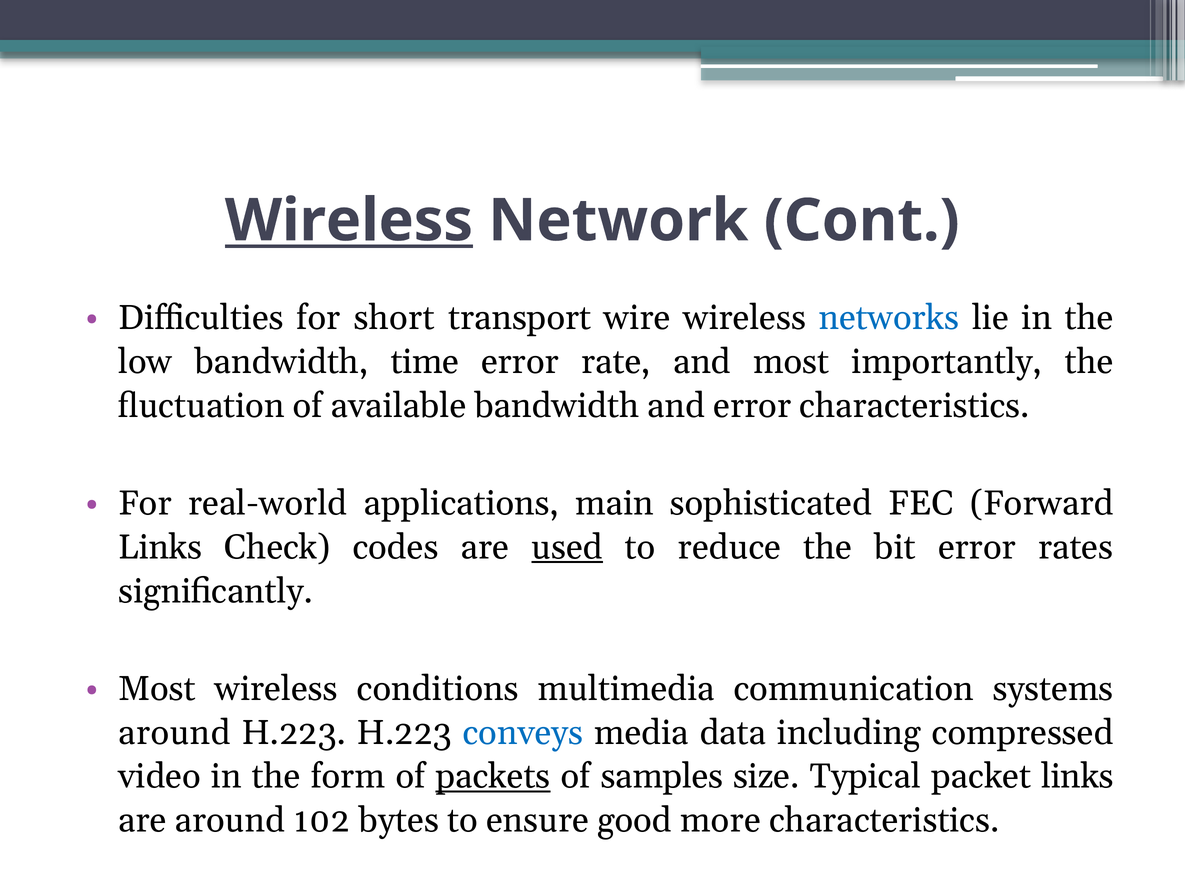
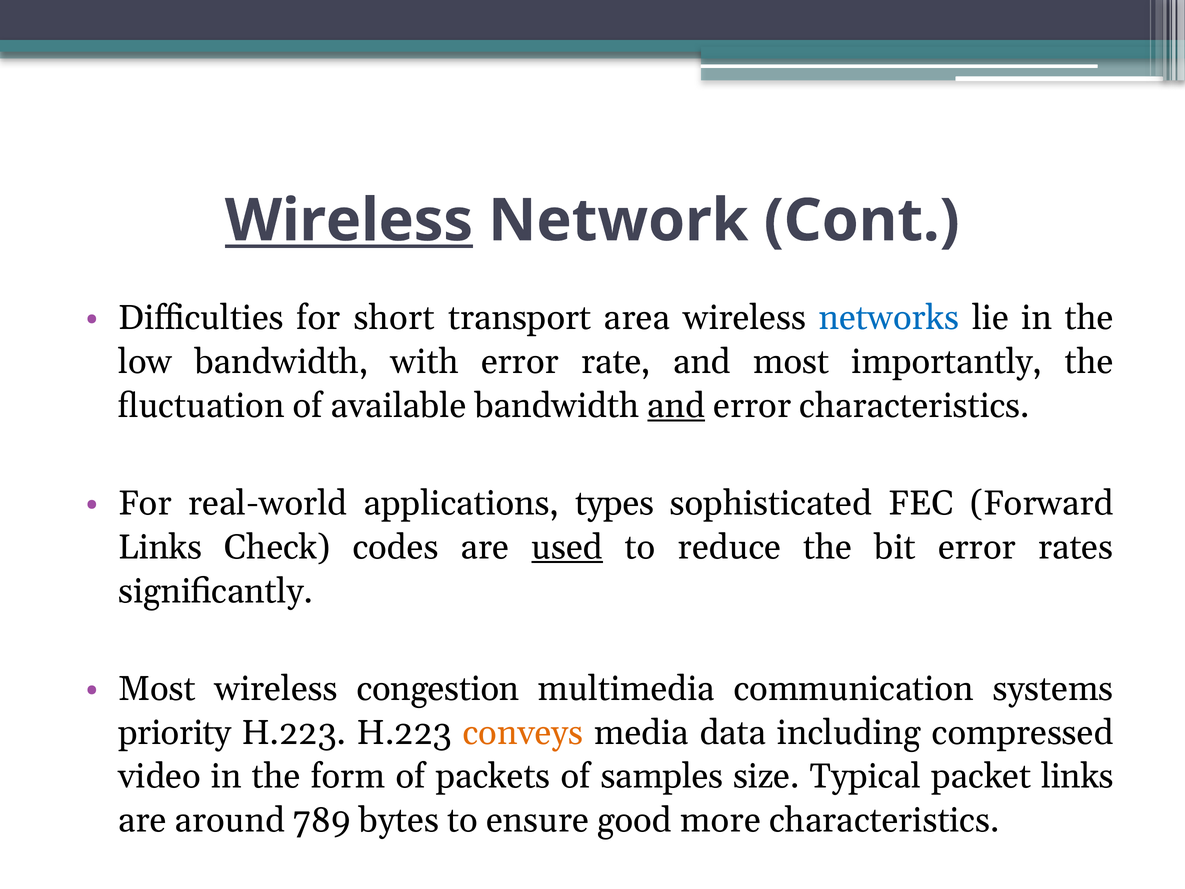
wire: wire -> area (637, 318)
time: time -> with (425, 362)
and underline: none -> present (676, 406)
main: main -> types (615, 503)
conditions: conditions -> congestion (438, 689)
around: around -> priority (175, 732)
conveys colour: blue -> orange (523, 732)
packets underline: present -> none (493, 776)
102: 102 -> 789 (322, 820)
